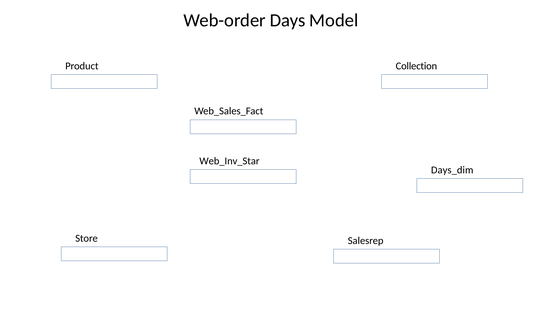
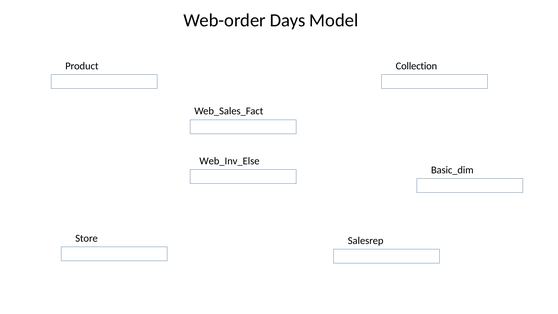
Web_Inv_Star: Web_Inv_Star -> Web_Inv_Else (229, 161)
Days_dim: Days_dim -> Basic_dim (452, 170)
